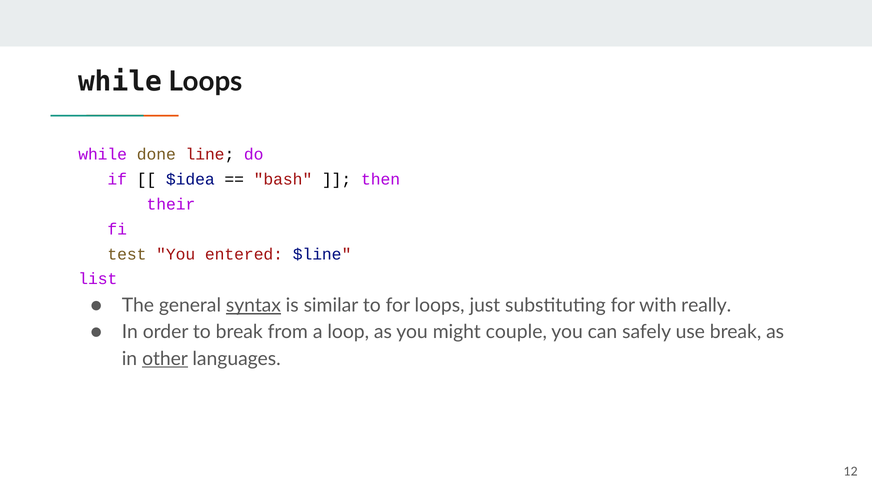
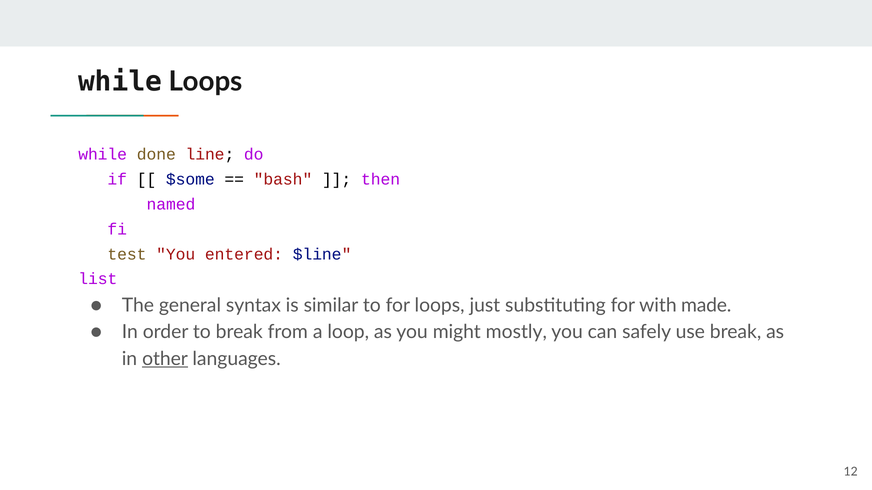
$idea: $idea -> $some (190, 180)
their: their -> named (171, 205)
syntax underline: present -> none (253, 306)
really: really -> made (706, 306)
couple: couple -> mostly (516, 332)
